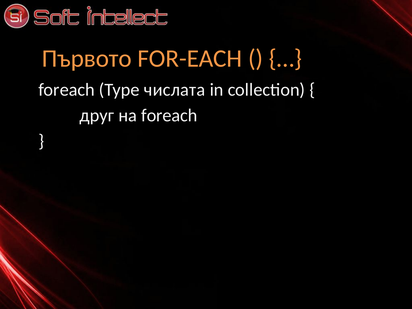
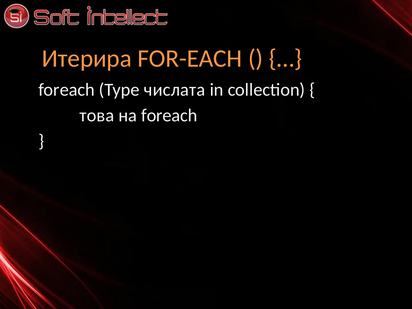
Първото: Първото -> Итерира (87, 58)
друг: друг -> това (97, 116)
